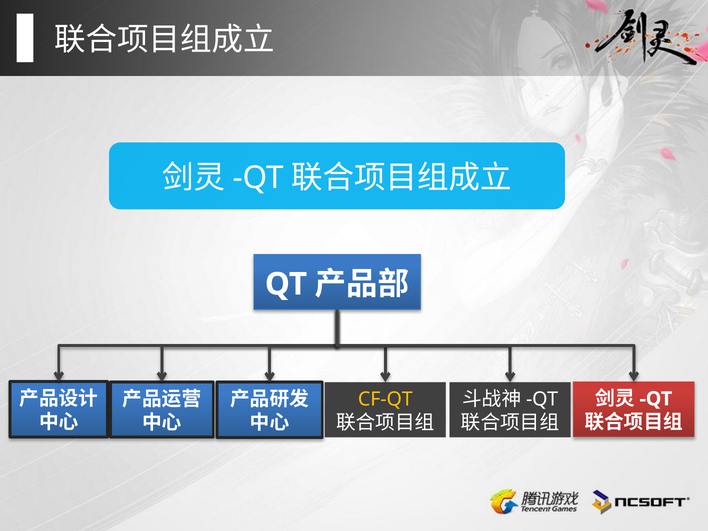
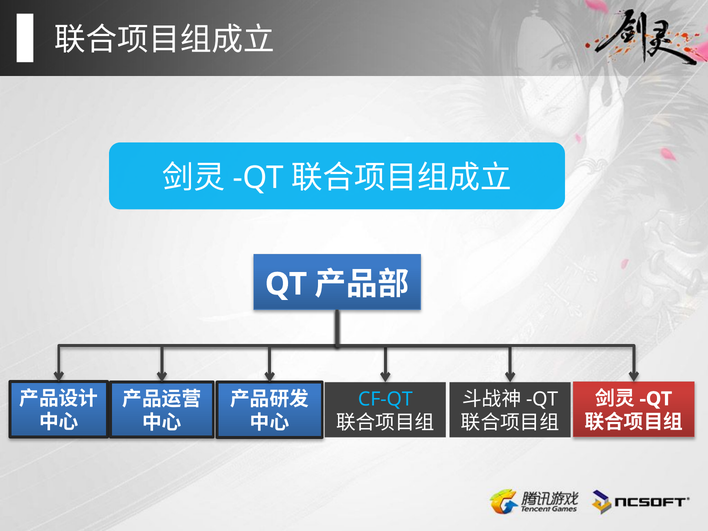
CF-QT colour: yellow -> light blue (385, 399)
